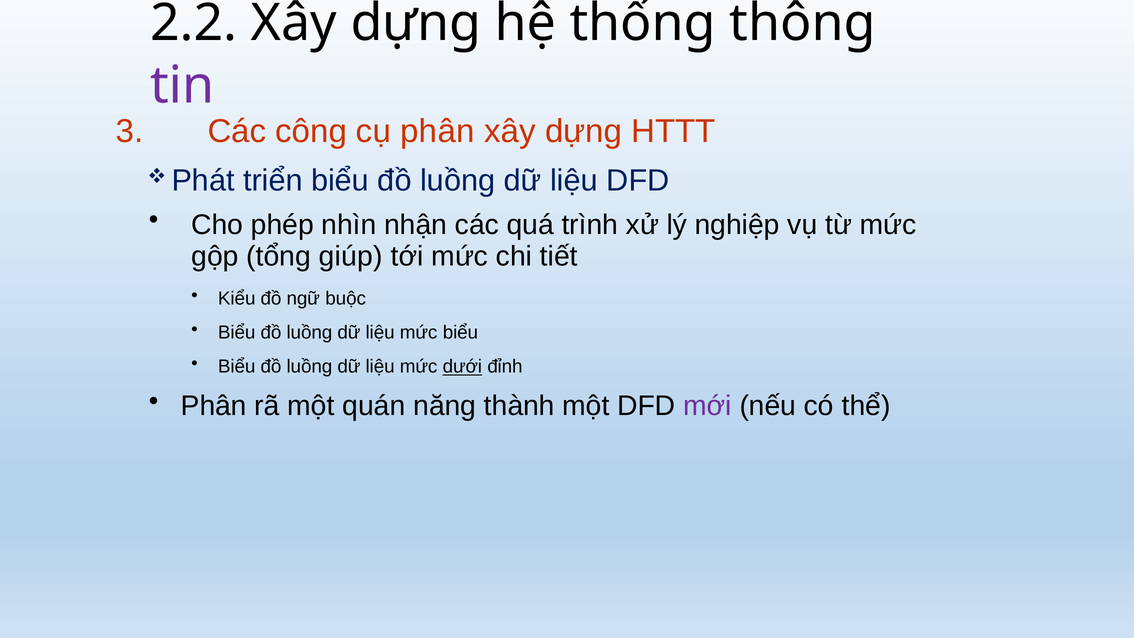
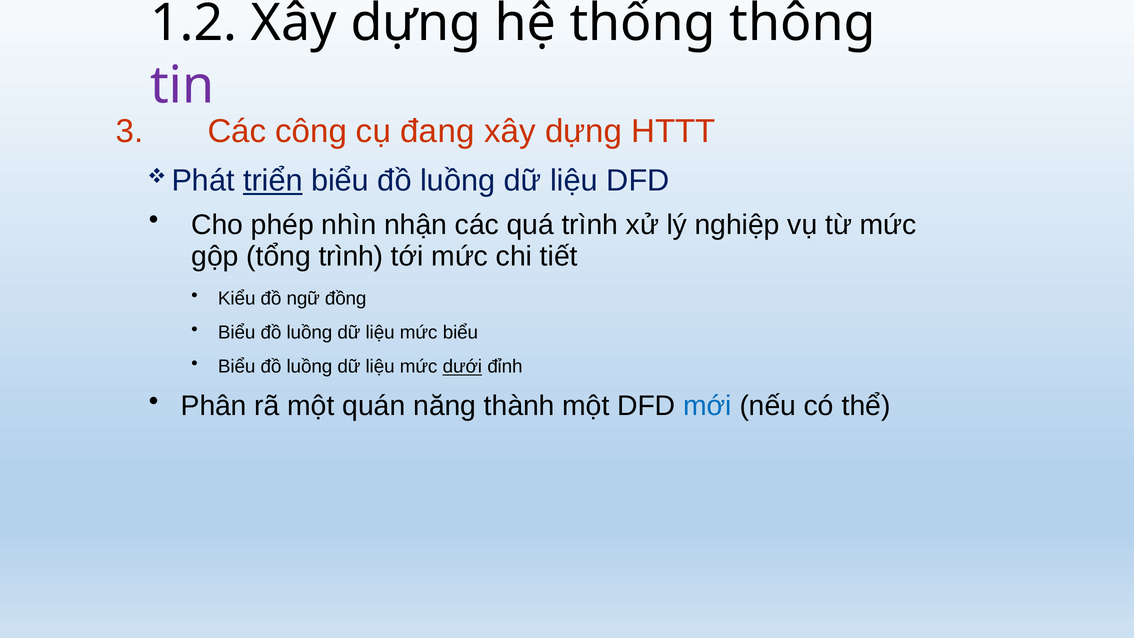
2.2: 2.2 -> 1.2 (194, 23)
cụ phân: phân -> đang (437, 131)
triển underline: none -> present (273, 181)
tổng giúp: giúp -> trình (351, 256)
buộc: buộc -> đồng (346, 299)
mới colour: purple -> blue (707, 406)
